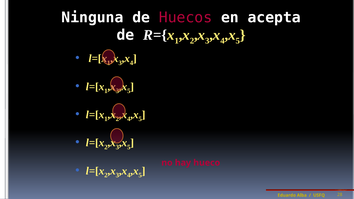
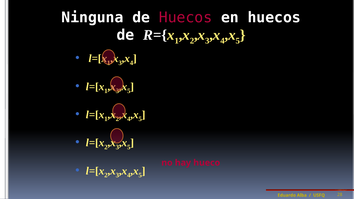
en acepta: acepta -> huecos (274, 17)
